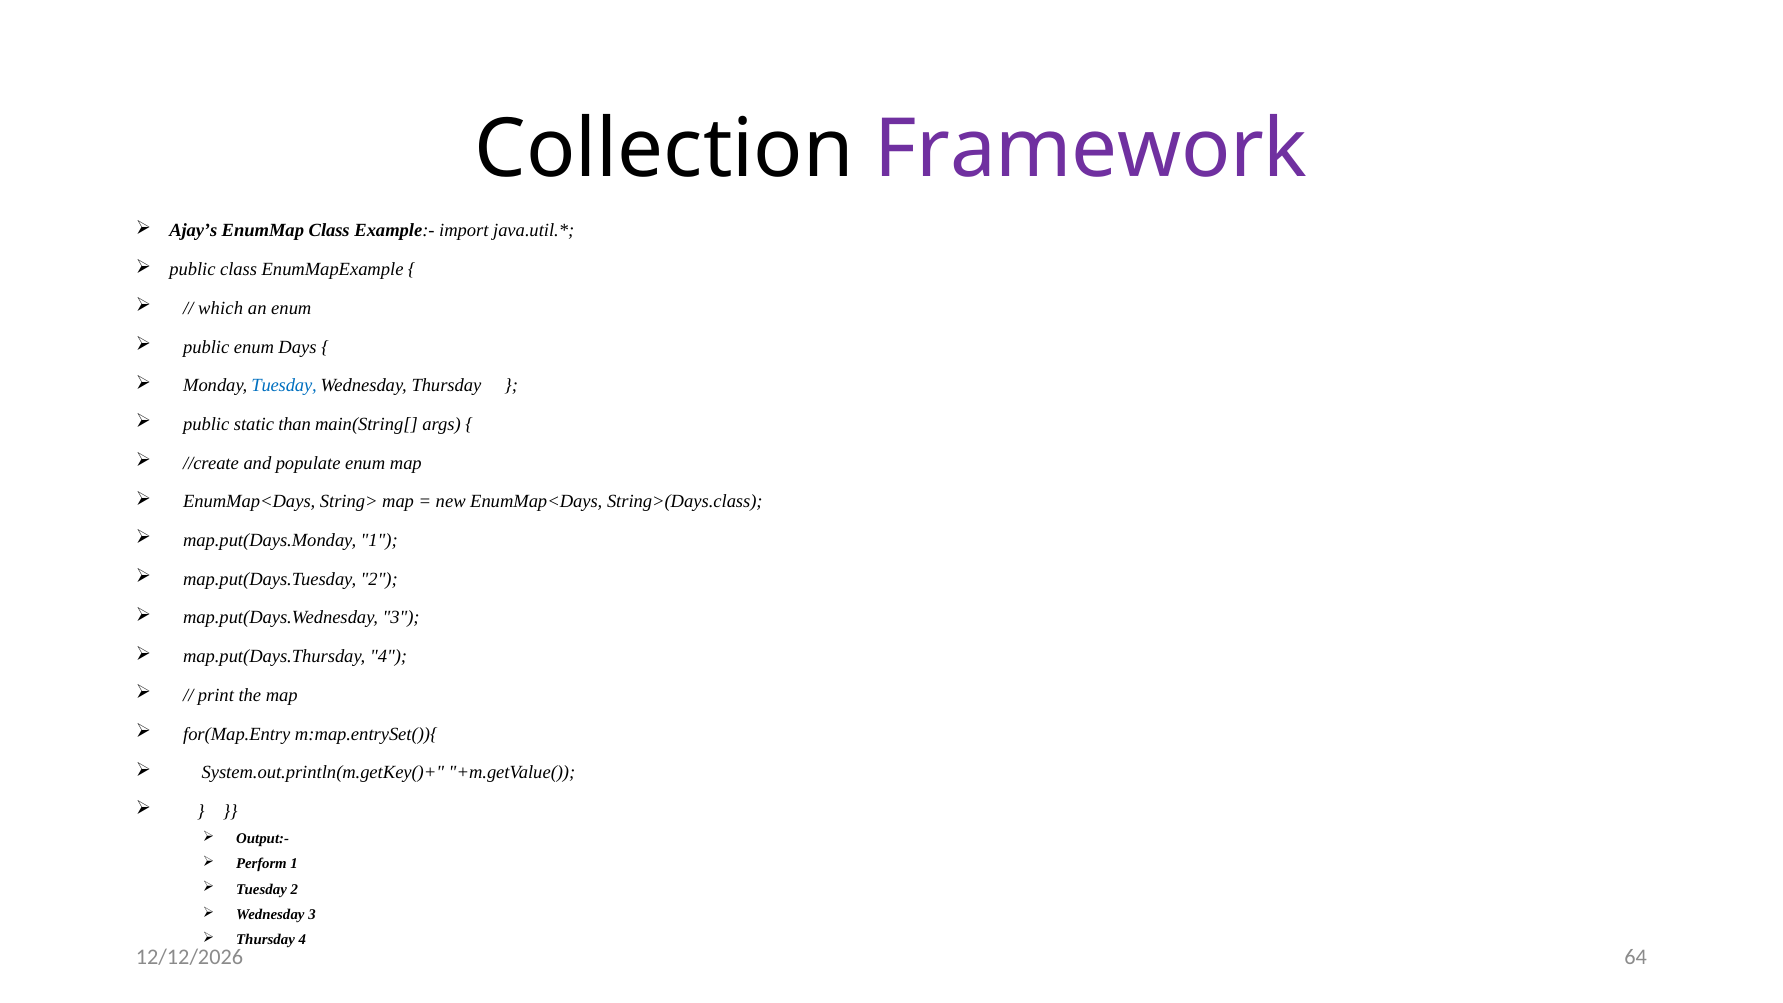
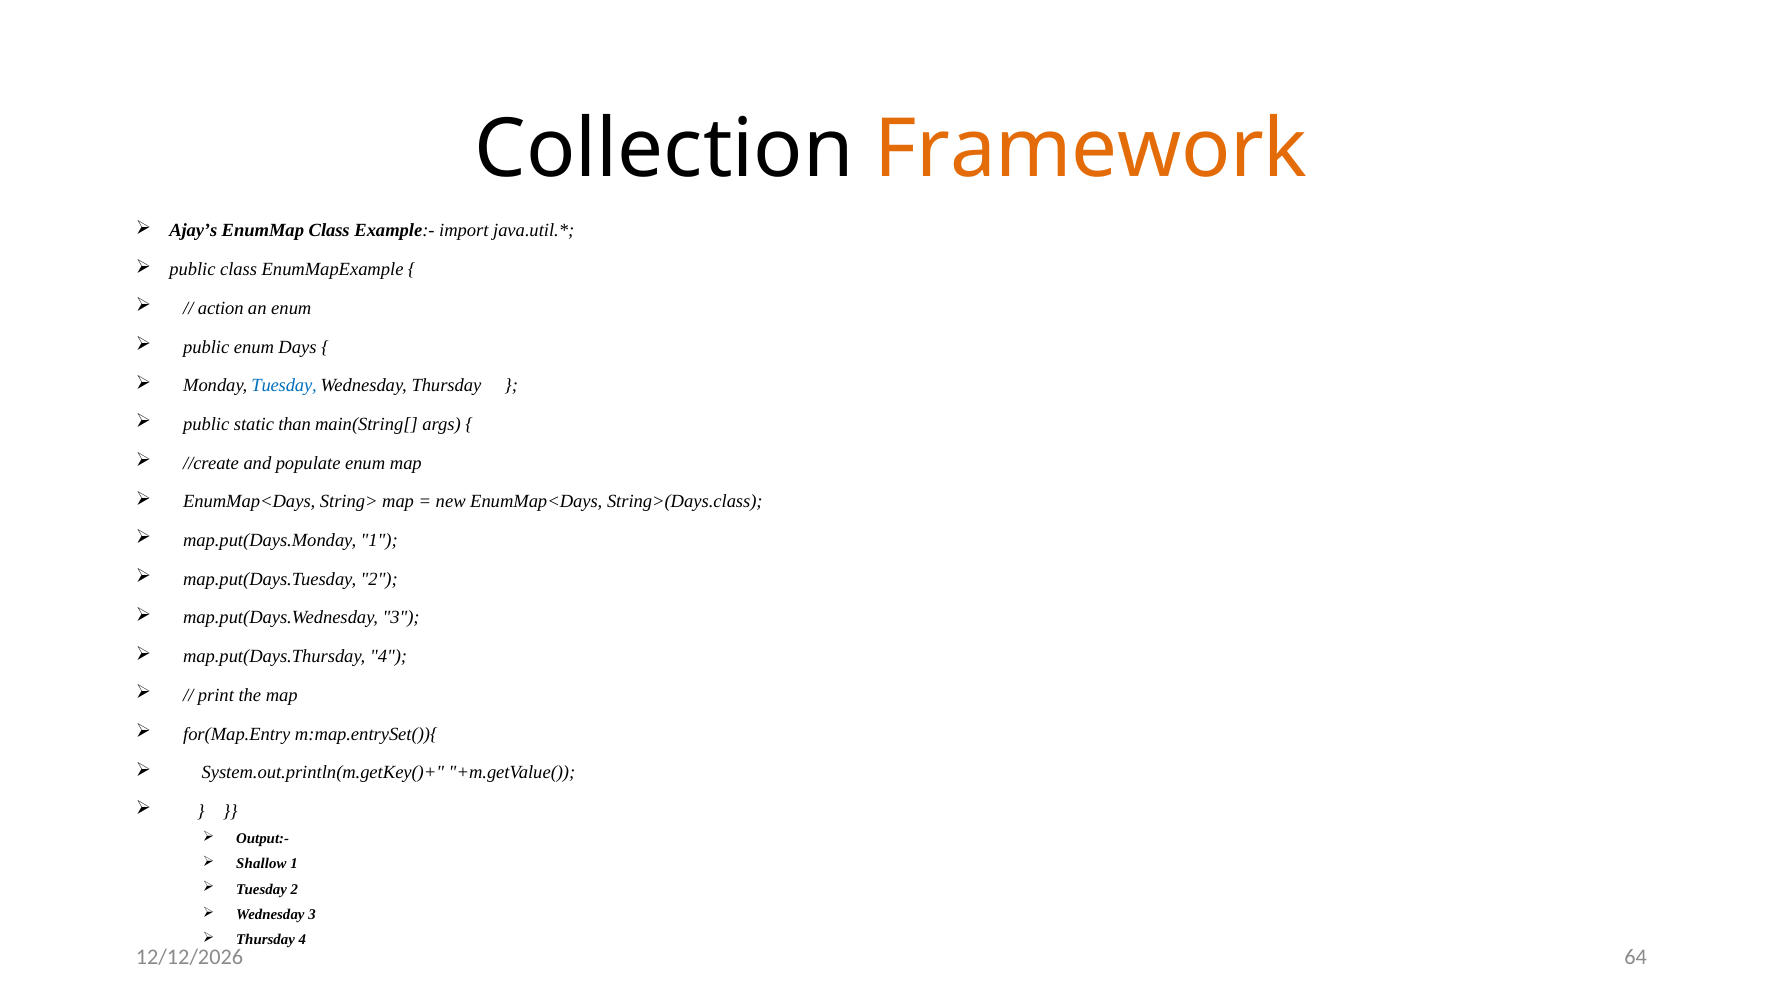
Framework colour: purple -> orange (1091, 150)
which: which -> action (221, 308)
Perform: Perform -> Shallow (261, 864)
